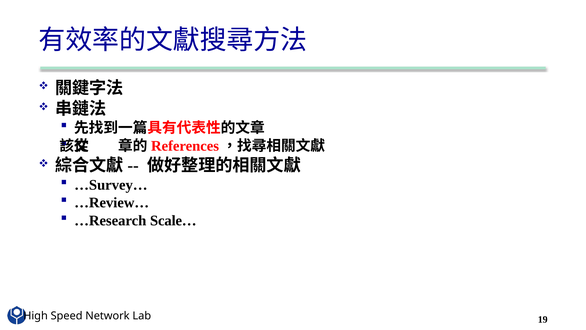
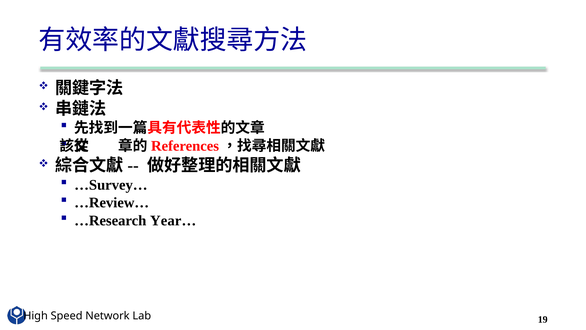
Scale…: Scale… -> Year… (173, 220)
